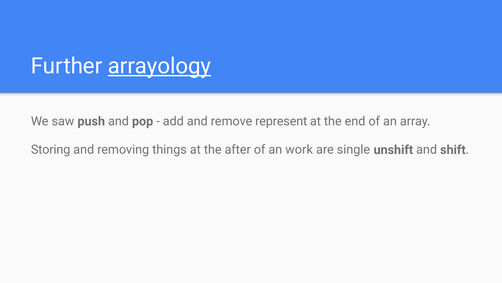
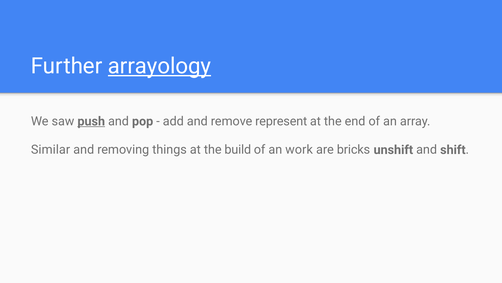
push underline: none -> present (91, 121)
Storing: Storing -> Similar (51, 150)
after: after -> build (238, 150)
single: single -> bricks (353, 150)
